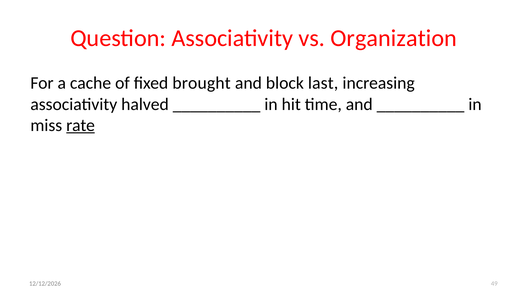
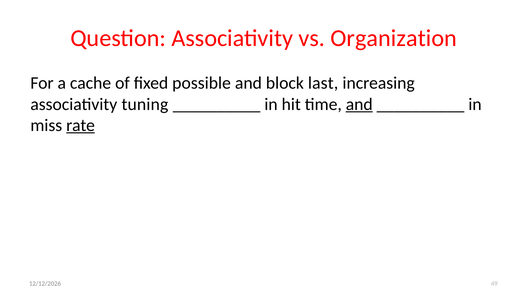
brought: brought -> possible (202, 83)
halved: halved -> tuning (145, 104)
and underline: none -> present (359, 104)
